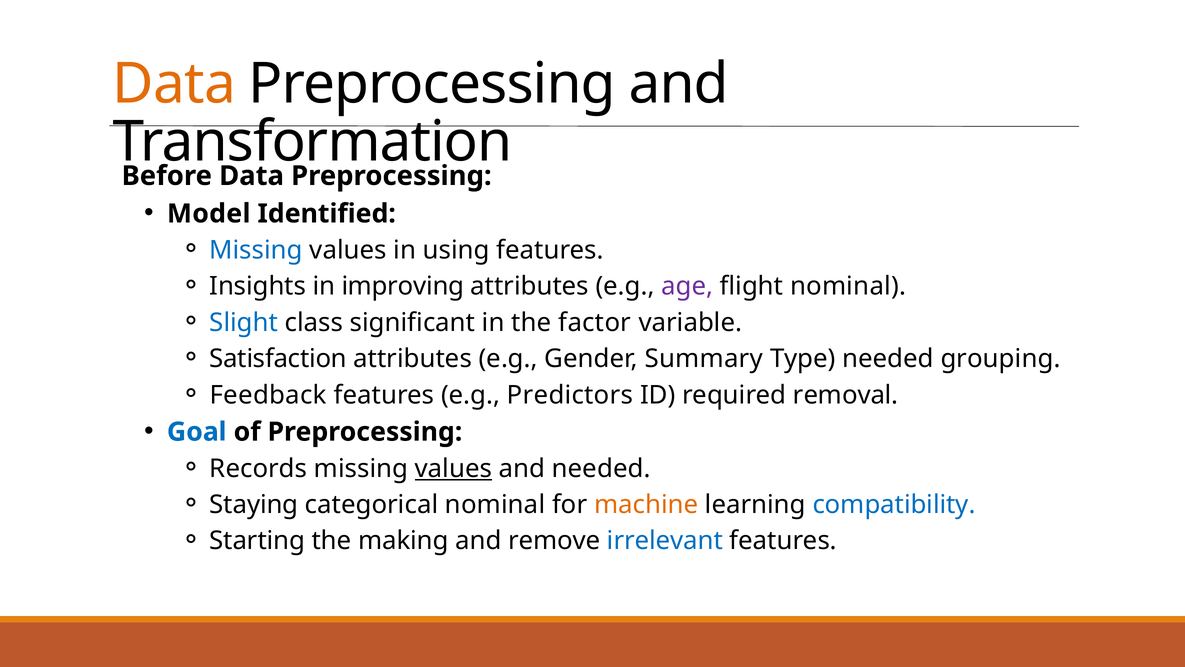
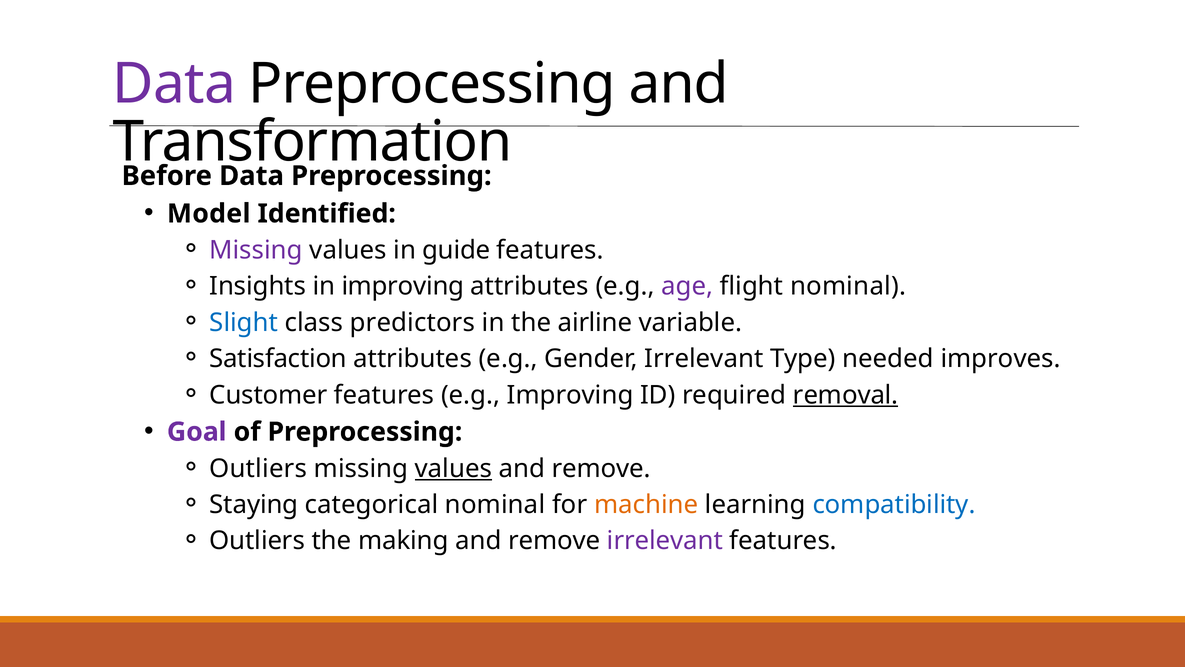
Data colour: orange -> purple (174, 84)
Missing colour: blue -> purple (256, 250)
using: using -> guide (456, 250)
significant: significant -> predictors (412, 322)
factor: factor -> airline (595, 322)
Gender Summary: Summary -> Irrelevant (704, 359)
grouping: grouping -> improves (1001, 359)
Feedback: Feedback -> Customer (268, 395)
e.g Predictors: Predictors -> Improving (570, 395)
removal underline: none -> present (846, 395)
Goal colour: blue -> purple (197, 432)
Records: Records -> Outliers (258, 468)
needed: needed -> remove (601, 468)
Starting: Starting -> Outliers (257, 541)
irrelevant colour: blue -> purple (665, 541)
